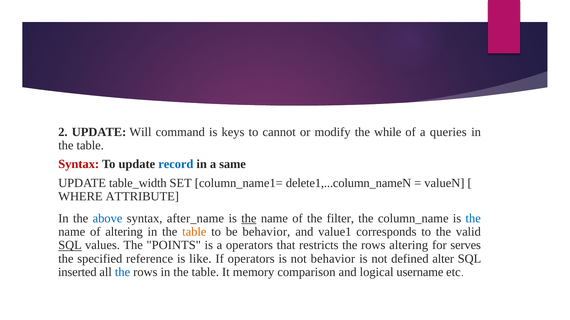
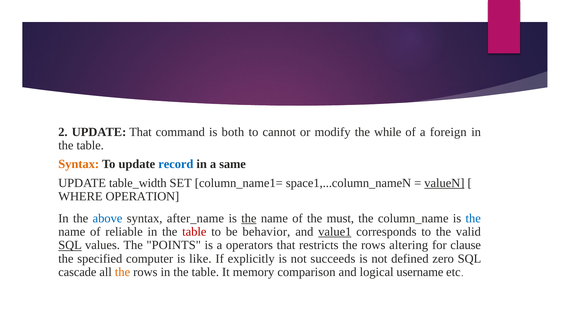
UPDATE Will: Will -> That (140, 132)
keys: keys -> both (233, 132)
queries: queries -> foreign (448, 132)
Syntax colour: red -> orange (79, 164)
delete1,...column_nameN: delete1,...column_nameN -> space1,...column_nameN (349, 183)
valueN underline: none -> present (444, 183)
ATTRIBUTE: ATTRIBUTE -> OPERATION (142, 197)
filter: filter -> must (340, 219)
of altering: altering -> reliable (124, 232)
table colour: orange -> red (194, 232)
value1 underline: none -> present (335, 232)
serves: serves -> clause (466, 246)
reference: reference -> computer (150, 259)
If operators: operators -> explicitly (251, 259)
not behavior: behavior -> succeeds (333, 259)
alter: alter -> zero (443, 259)
inserted: inserted -> cascade (77, 273)
the colour: blue -> orange (123, 273)
